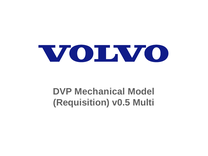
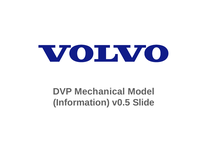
Requisition: Requisition -> Information (81, 103)
Multi: Multi -> Slide (144, 103)
